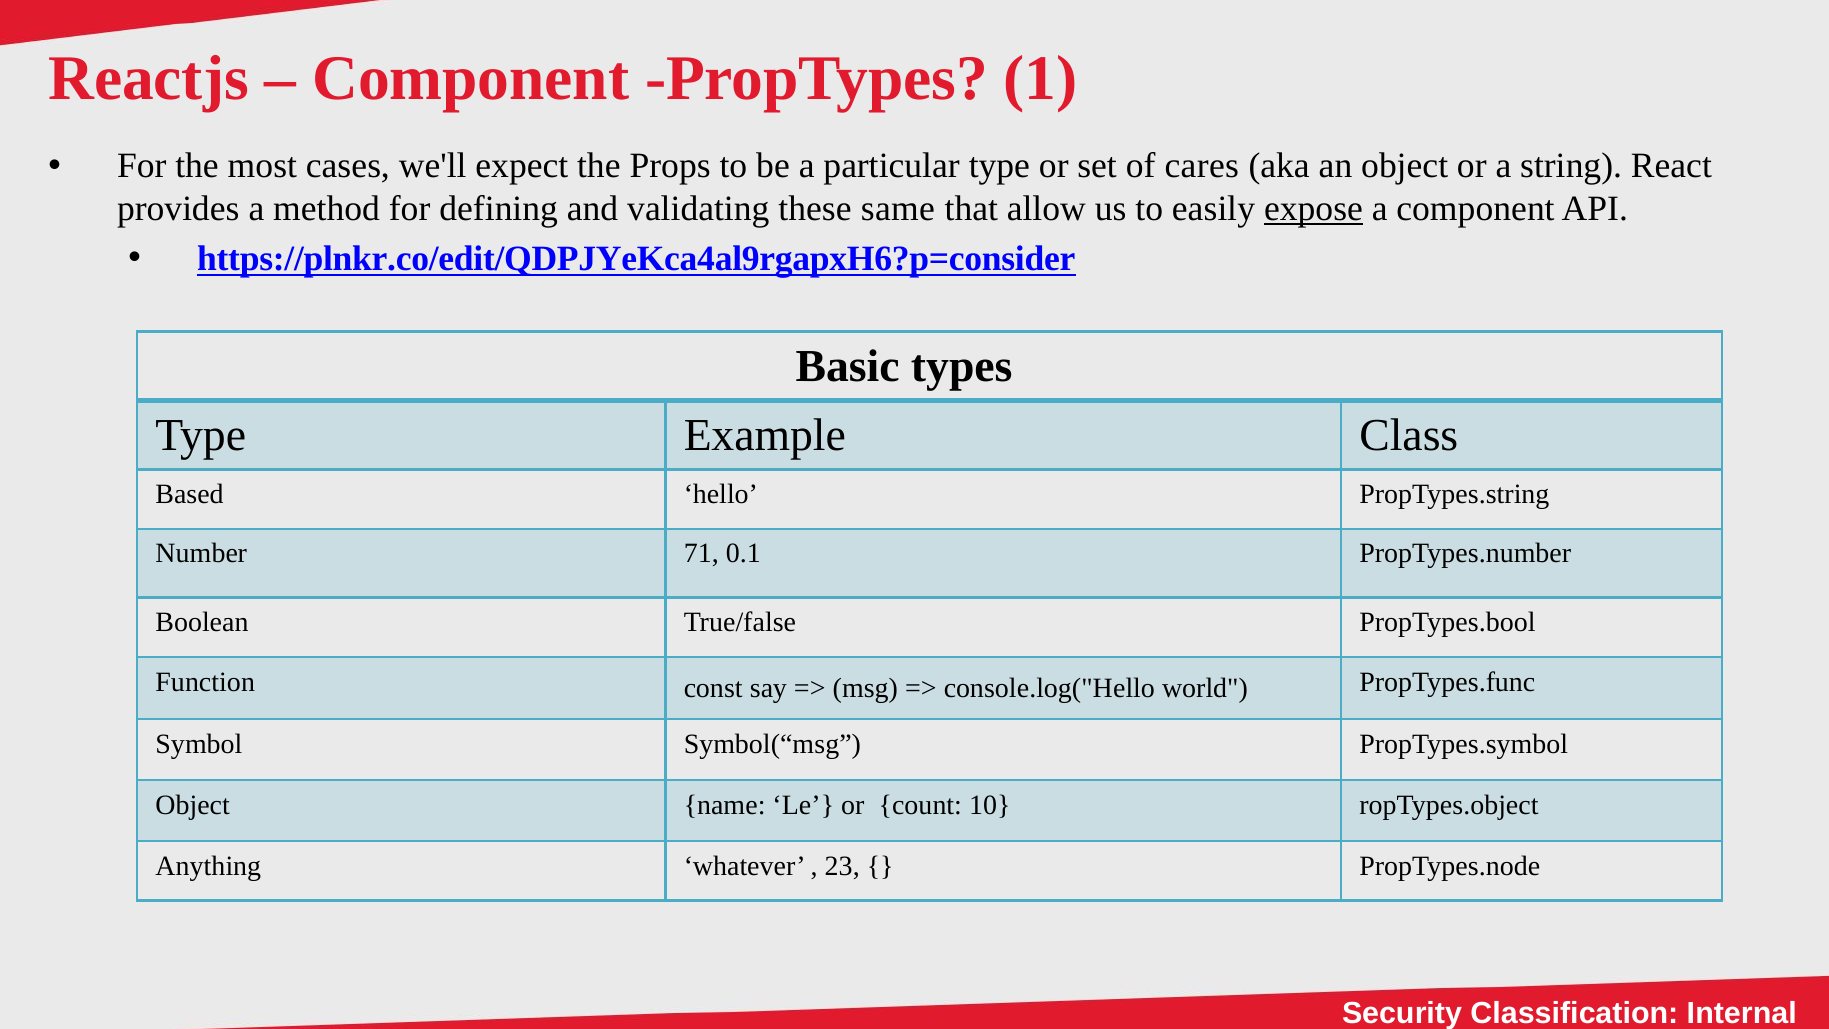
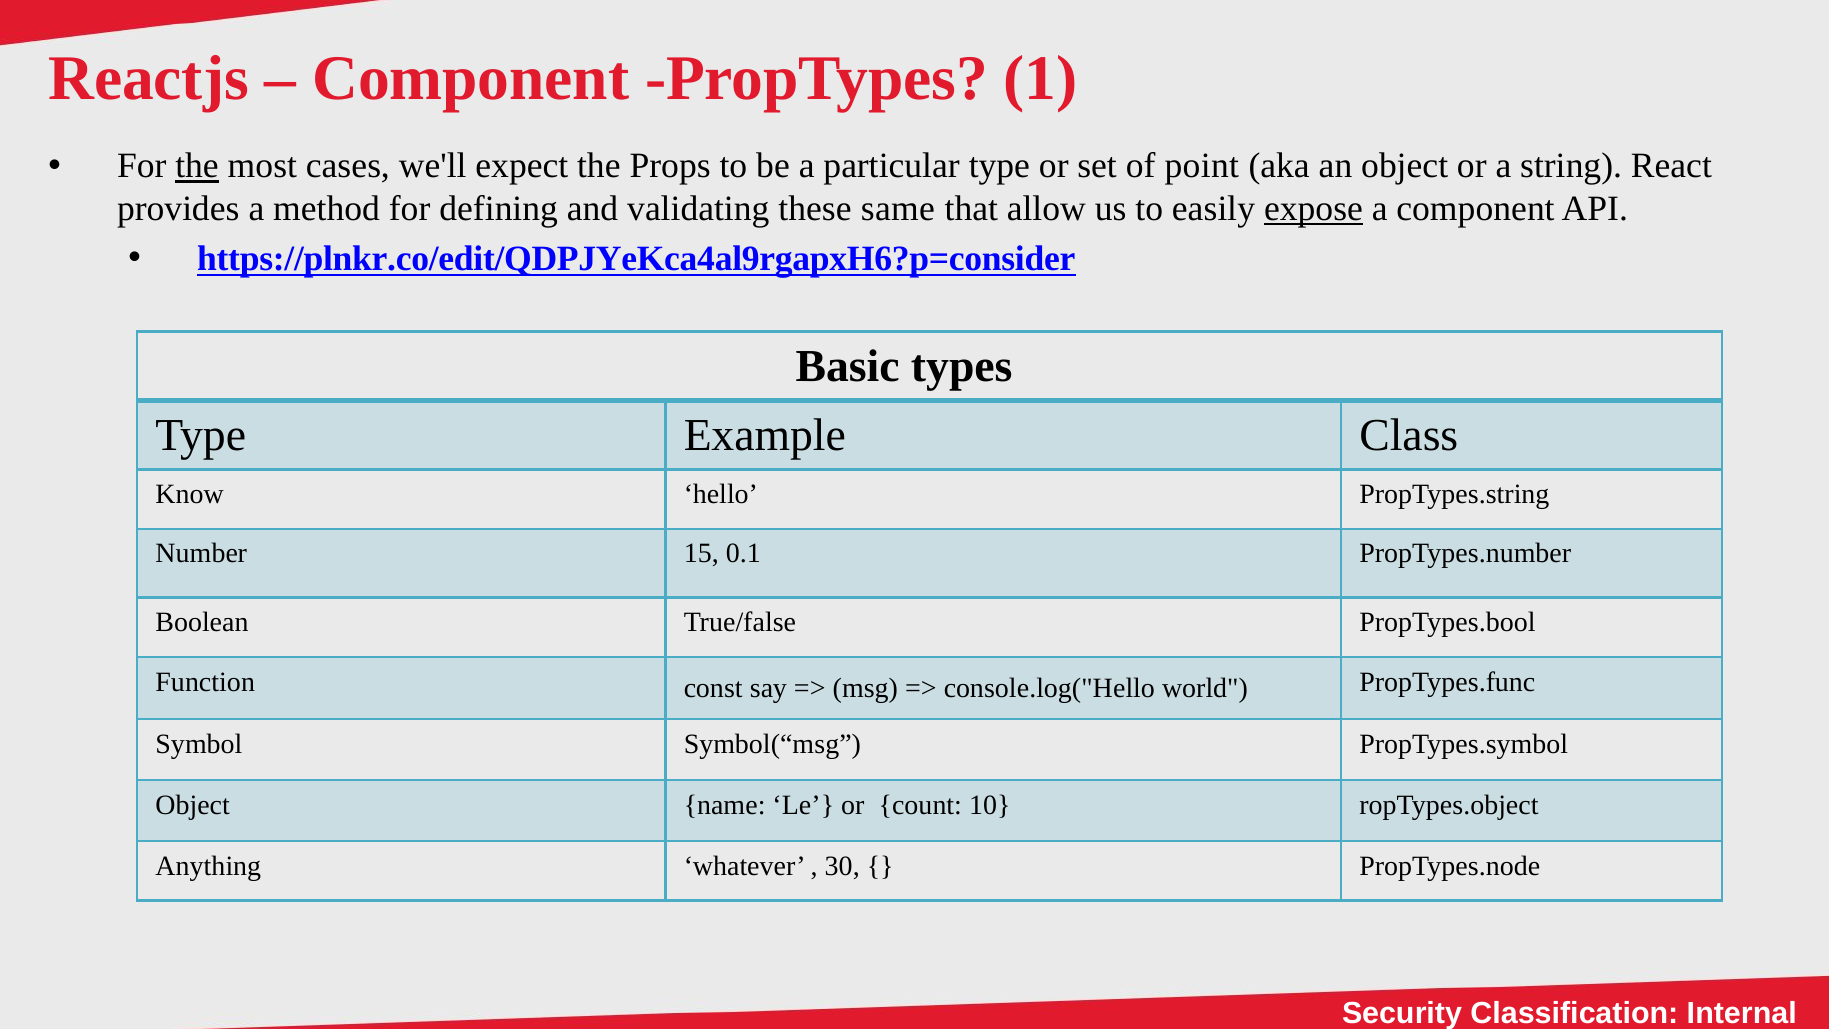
the underline: none -> present (197, 166)
cares: cares -> point (1202, 166)
Based: Based -> Know (190, 494)
71: 71 -> 15 (701, 554)
23: 23 -> 30 (842, 866)
